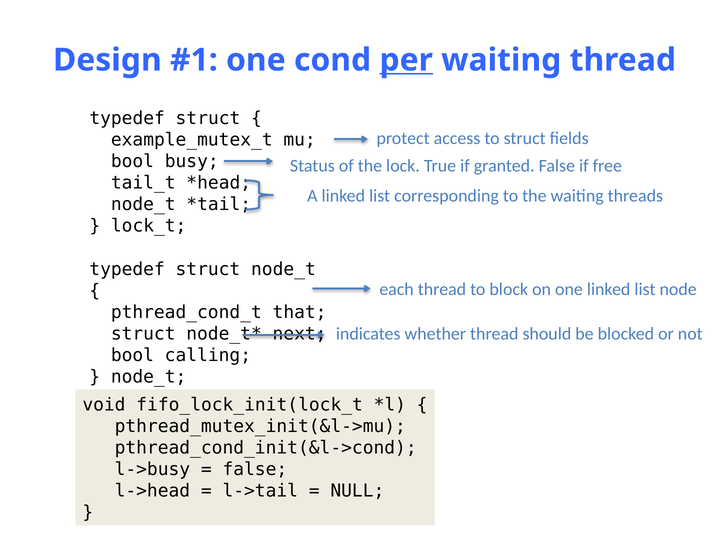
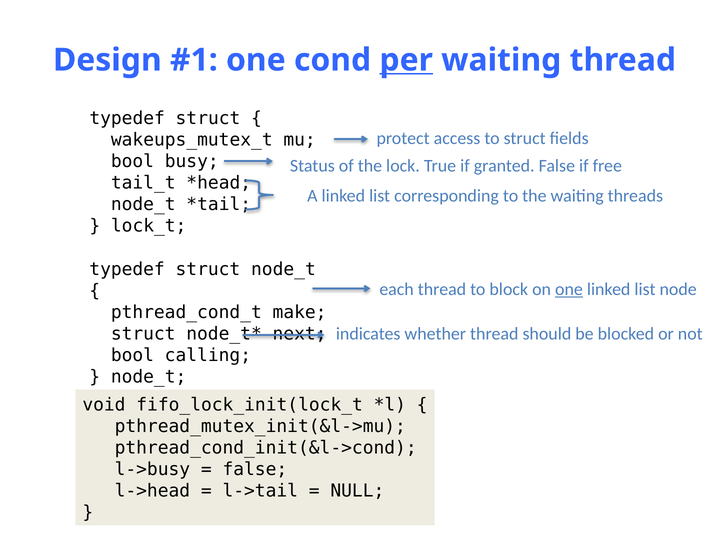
example_mutex_t: example_mutex_t -> wakeups_mutex_t (192, 140)
one underline: none -> present (569, 290)
that: that -> make (300, 313)
